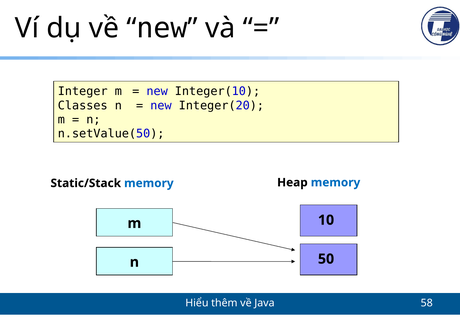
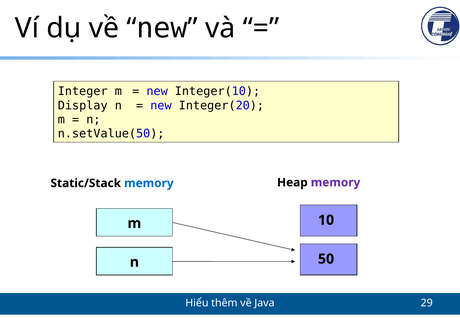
Classes: Classes -> Display (83, 106)
memory colour: blue -> purple (336, 183)
58: 58 -> 29 (427, 304)
